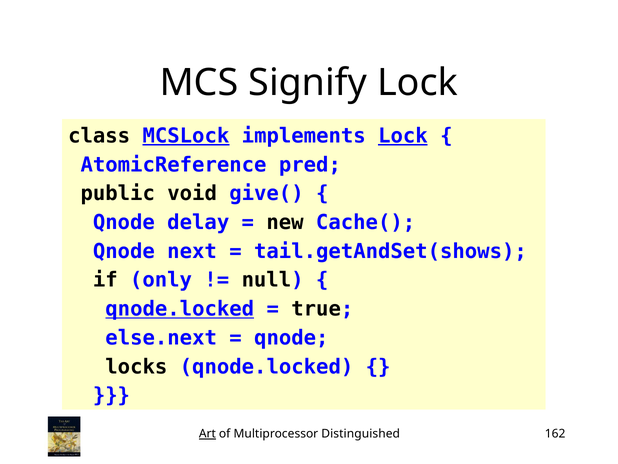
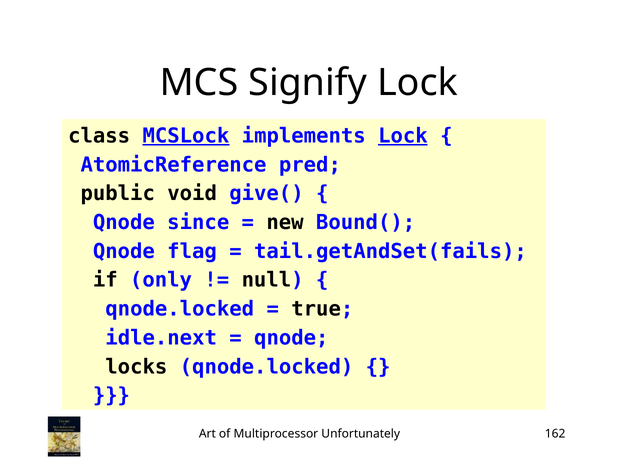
delay: delay -> since (198, 222)
Cache(: Cache( -> Bound( (366, 222)
next: next -> flag (192, 251)
tail.getAndSet(shows: tail.getAndSet(shows -> tail.getAndSet(fails (390, 251)
qnode.locked underline: present -> none (180, 309)
else.next: else.next -> idle.next (161, 338)
Art underline: present -> none (207, 433)
Distinguished: Distinguished -> Unfortunately (361, 433)
